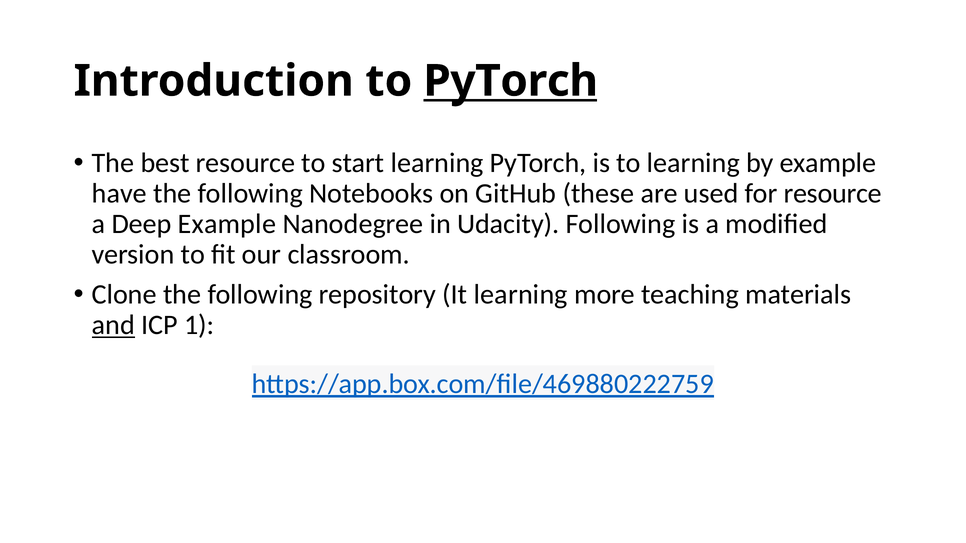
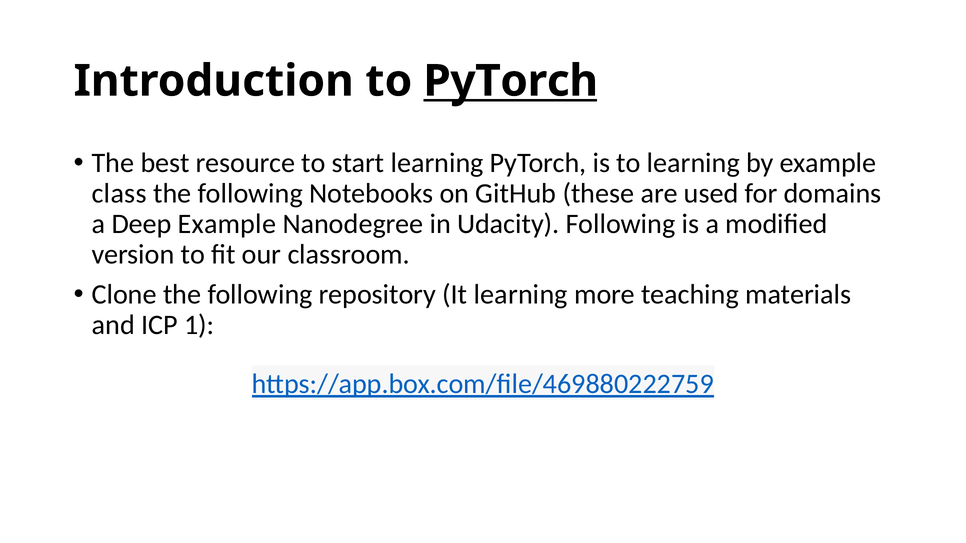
have: have -> class (119, 194)
for resource: resource -> domains (833, 194)
and underline: present -> none (113, 325)
